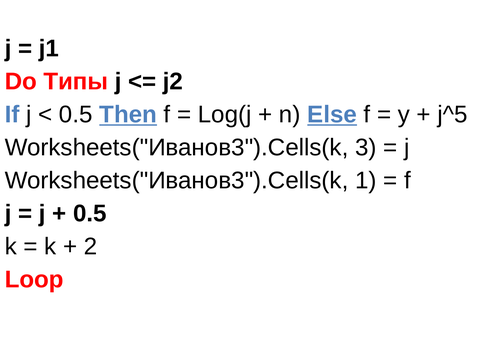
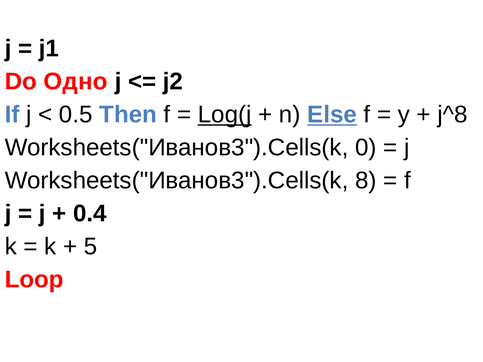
Типы: Типы -> Одно (76, 82)
Then underline: present -> none (128, 115)
Log(j underline: none -> present (225, 115)
j^5: j^5 -> j^8 (452, 115)
3: 3 -> 0 (366, 148)
1: 1 -> 8 (366, 181)
0.5: 0.5 -> 0.4 (90, 214)
2: 2 -> 5 (91, 247)
